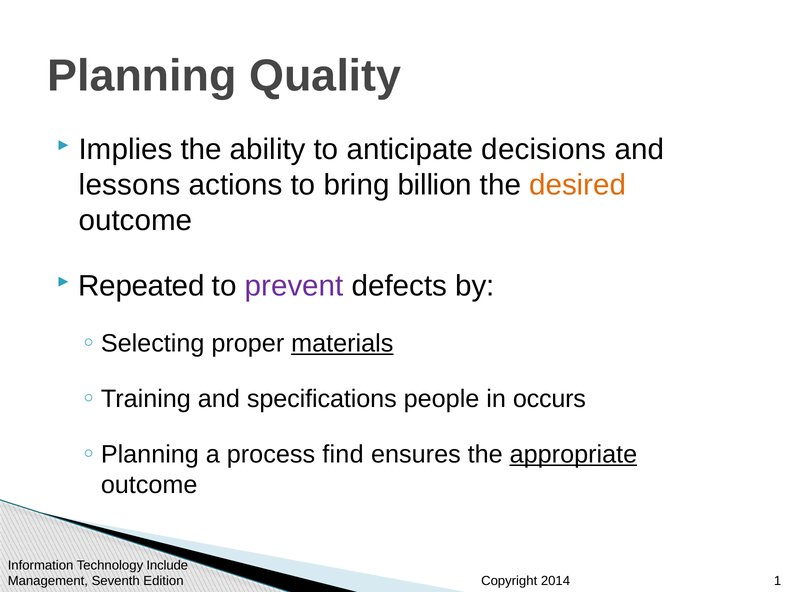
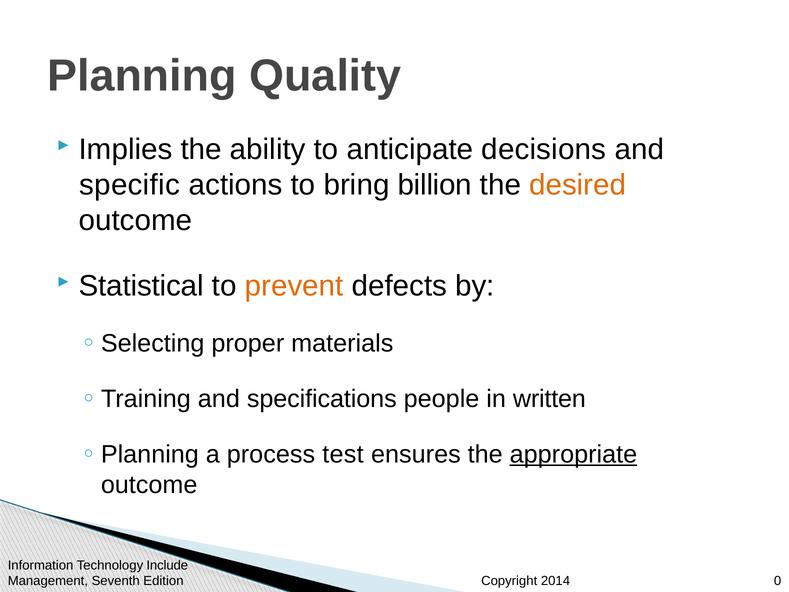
lessons: lessons -> specific (130, 185)
Repeated: Repeated -> Statistical (141, 286)
prevent colour: purple -> orange (294, 286)
materials underline: present -> none (342, 344)
occurs: occurs -> written (549, 399)
find: find -> test (343, 454)
1: 1 -> 0 (778, 581)
